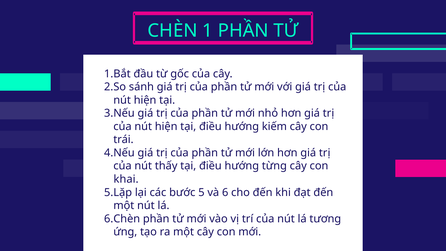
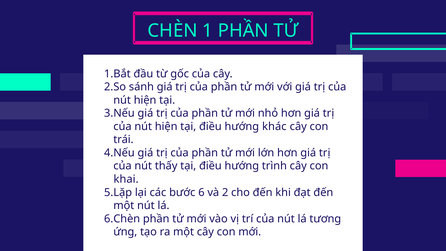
kiếm: kiếm -> khác (274, 126)
từng: từng -> trình (274, 166)
5: 5 -> 6 (201, 192)
6: 6 -> 2 (225, 192)
